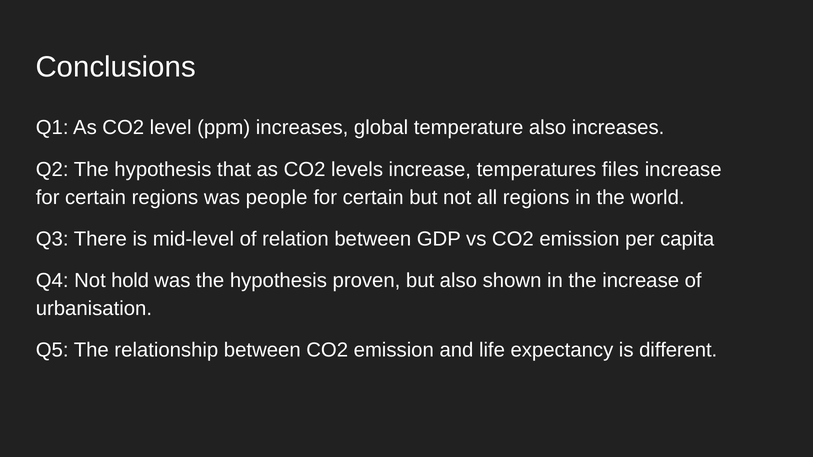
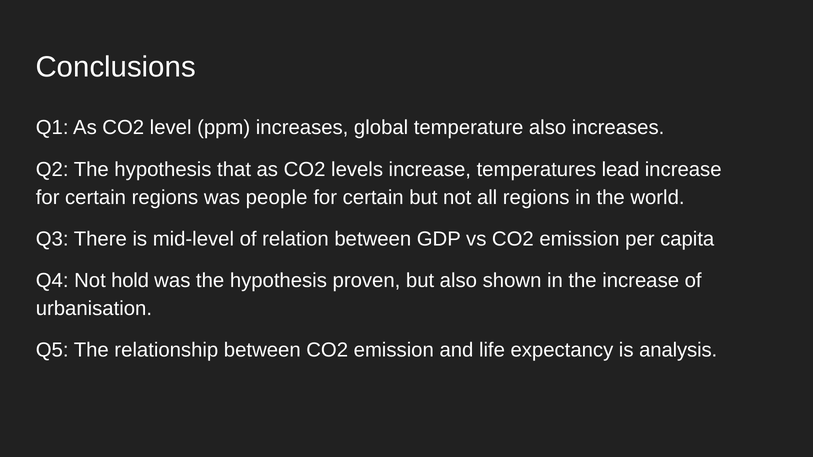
files: files -> lead (621, 169)
different: different -> analysis (678, 350)
